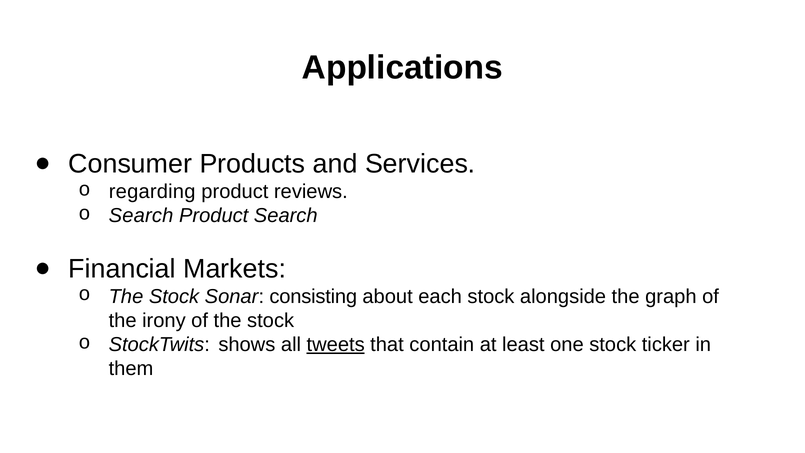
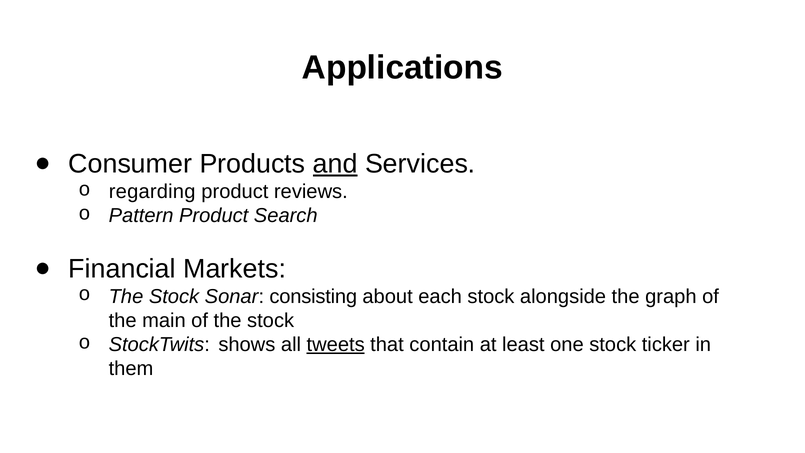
and underline: none -> present (335, 164)
Search: Search -> Pattern (141, 216)
irony: irony -> main (164, 320)
